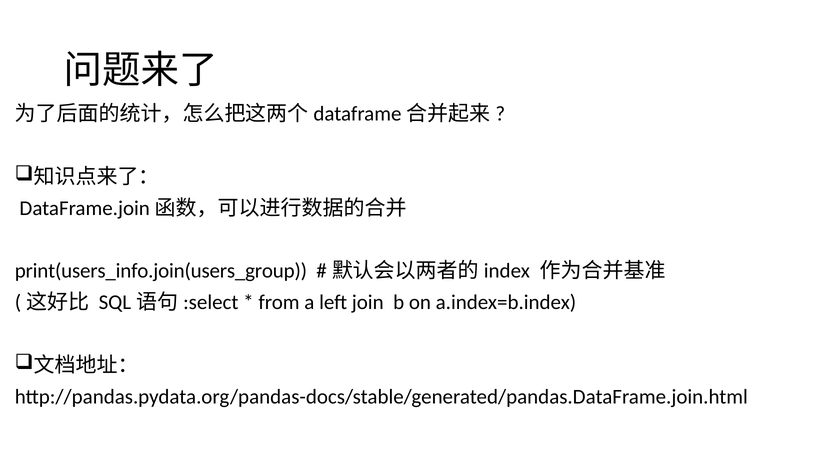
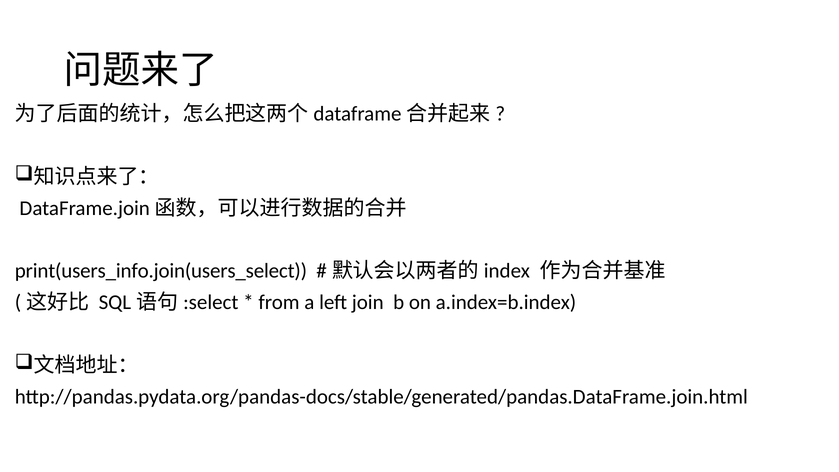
print(users_info.join(users_group: print(users_info.join(users_group -> print(users_info.join(users_select (161, 271)
